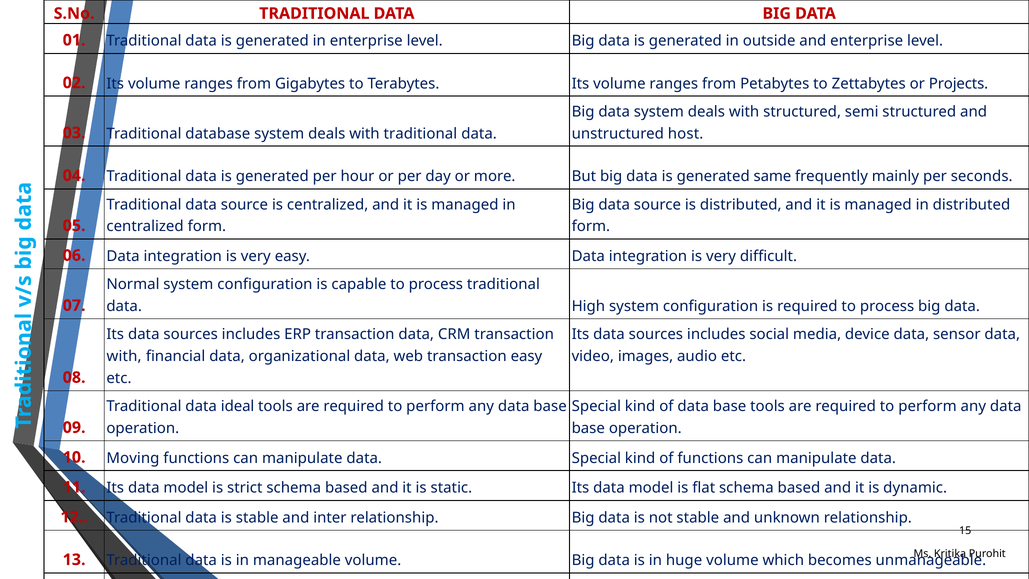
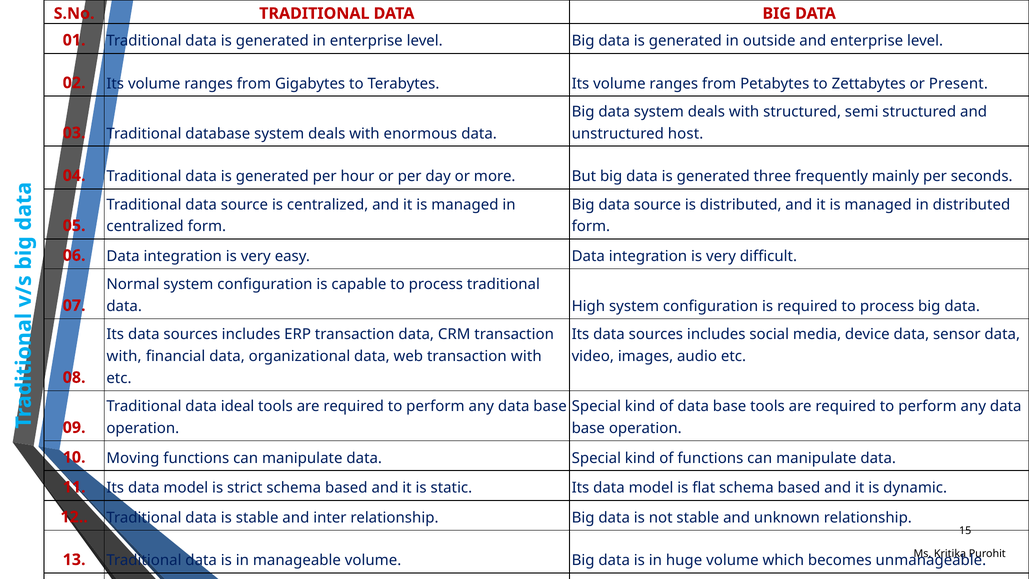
Projects: Projects -> Present (958, 84)
with traditional: traditional -> enormous (420, 134)
same: same -> three (772, 176)
web transaction easy: easy -> with (526, 356)
